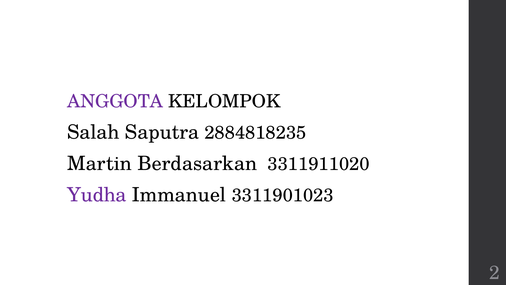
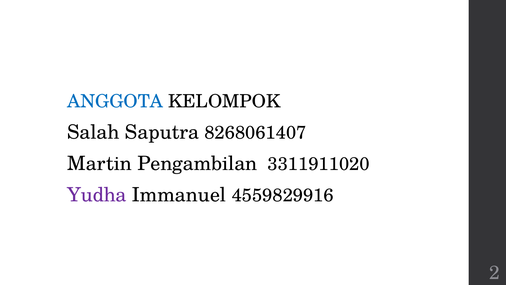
ANGGOTA colour: purple -> blue (115, 101)
2884818235: 2884818235 -> 8268061407 (255, 133)
Berdasarkan: Berdasarkan -> Pengambilan (197, 163)
3311901023: 3311901023 -> 4559829916 (283, 195)
